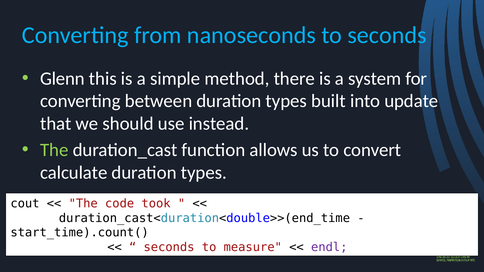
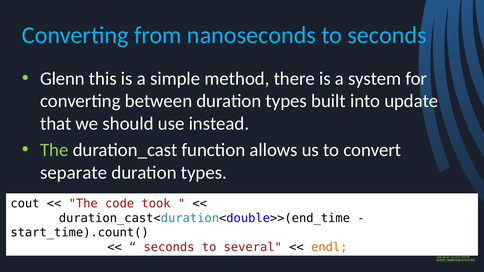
calculate: calculate -> separate (74, 173)
measure: measure -> several (253, 247)
endl colour: purple -> orange (329, 247)
